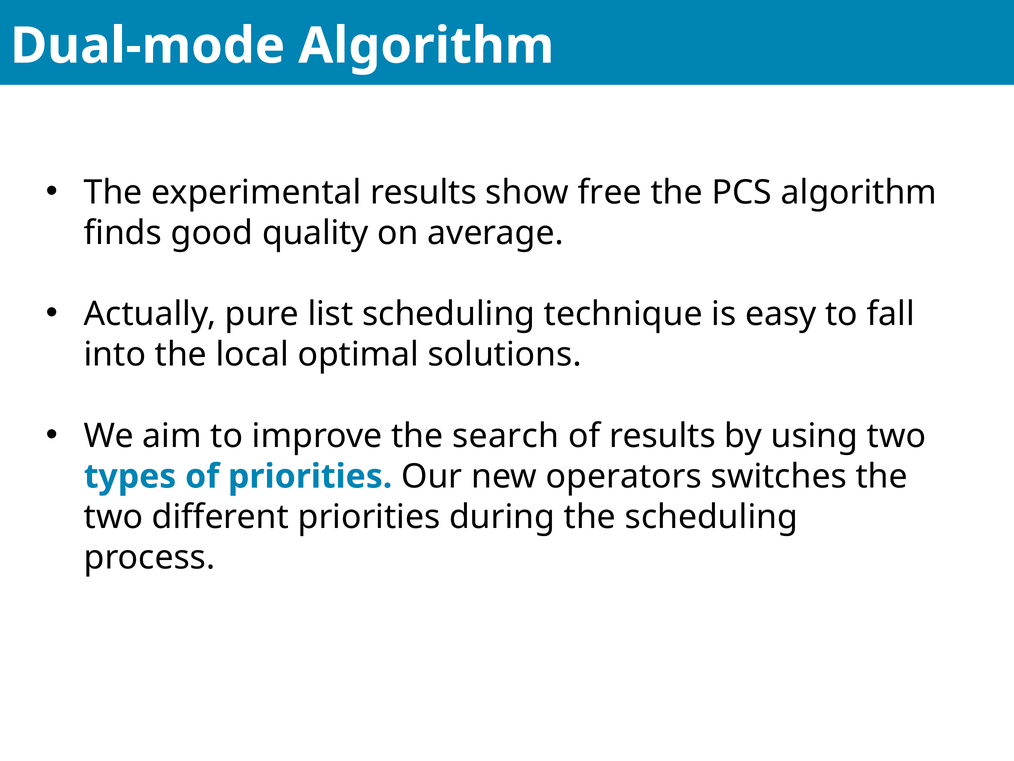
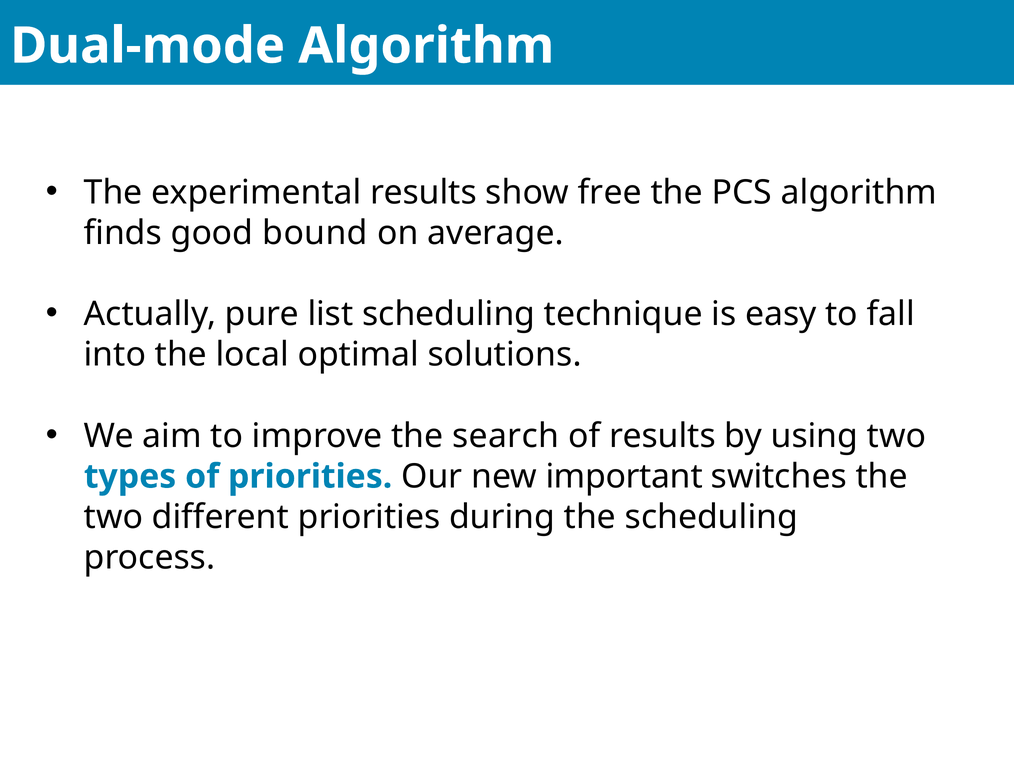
quality: quality -> bound (315, 233)
operators: operators -> important (624, 476)
